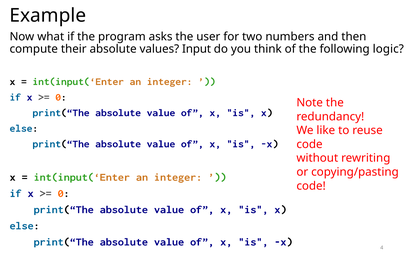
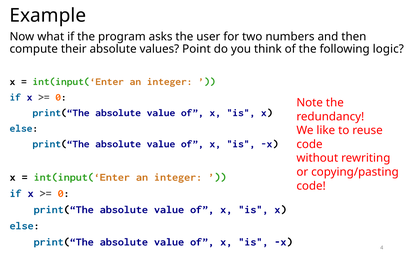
Input: Input -> Point (196, 49)
